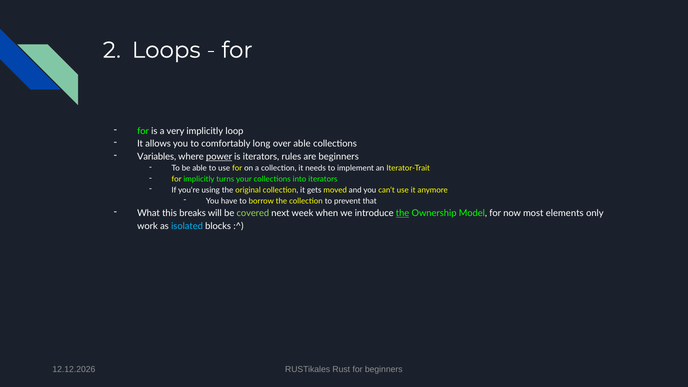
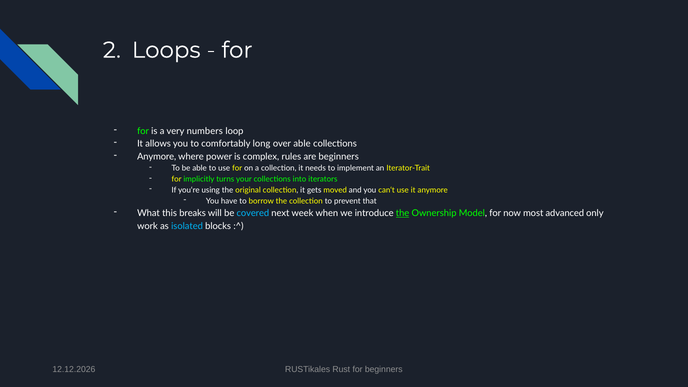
very implicitly: implicitly -> numbers (205, 131)
Variables: Variables -> Anymore (157, 157)
power underline: present -> none (219, 157)
is iterators: iterators -> complex (261, 157)
covered colour: light green -> light blue (253, 213)
elements: elements -> advanced (565, 213)
